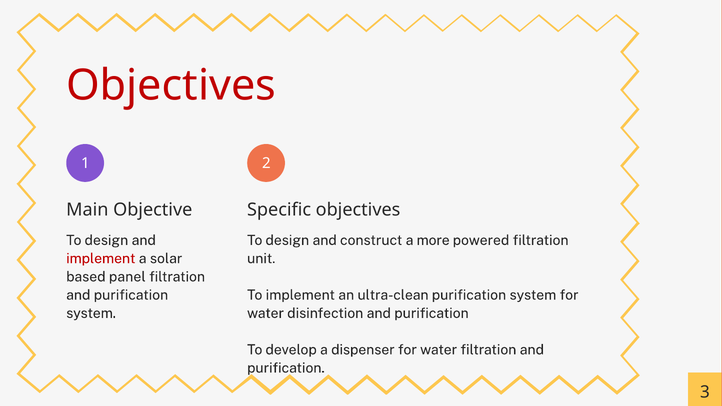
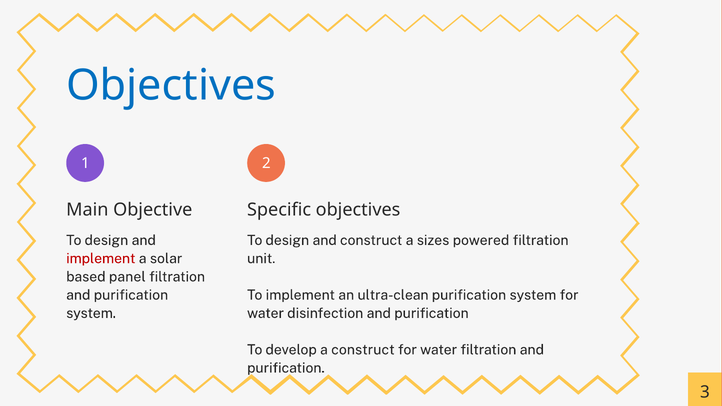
Objectives colour: red -> blue (171, 86)
more: more -> sizes (433, 240)
a dispenser: dispenser -> construct (363, 350)
